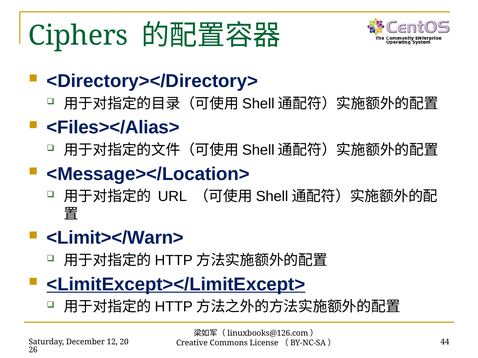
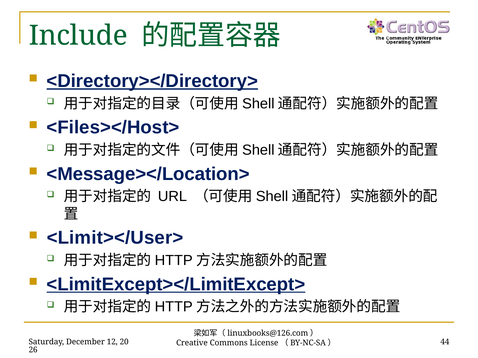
Ciphers: Ciphers -> Include (78, 36)
<Directory></Directory> underline: none -> present (152, 81)
<Files></Alias>: <Files></Alias> -> <Files></Host> (113, 128)
<Limit></Warn>: <Limit></Warn> -> <Limit></User> (115, 238)
